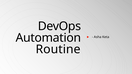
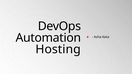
Routine: Routine -> Hosting (58, 49)
